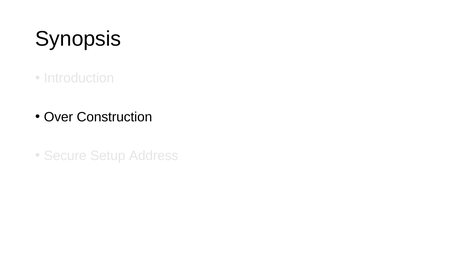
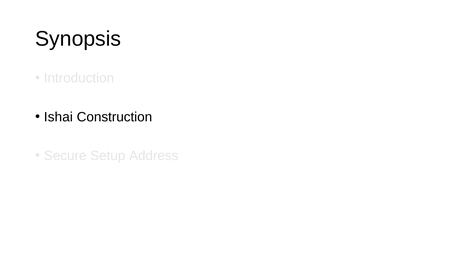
Over: Over -> Ishai (58, 117)
